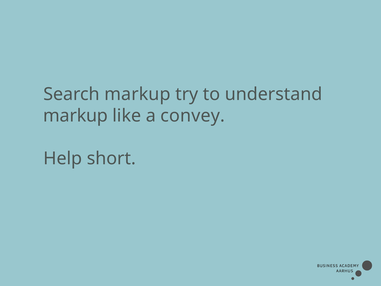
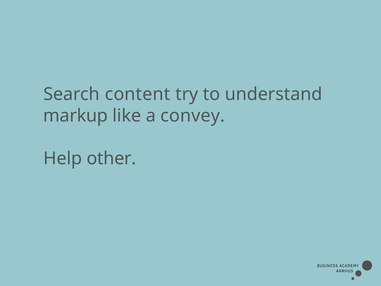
Search markup: markup -> content (137, 94)
short: short -> other (111, 158)
